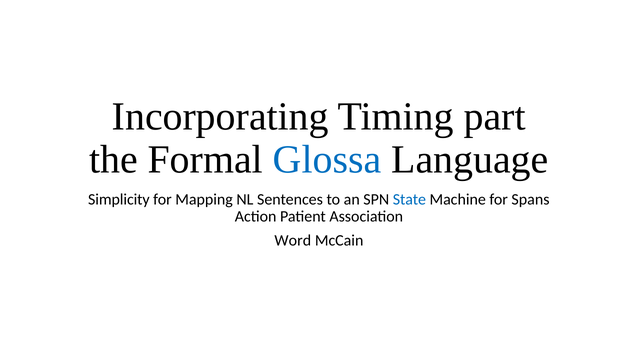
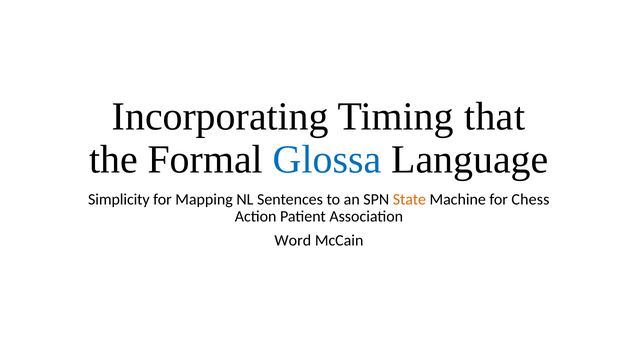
part: part -> that (495, 116)
State colour: blue -> orange (409, 199)
Spans: Spans -> Chess (530, 199)
